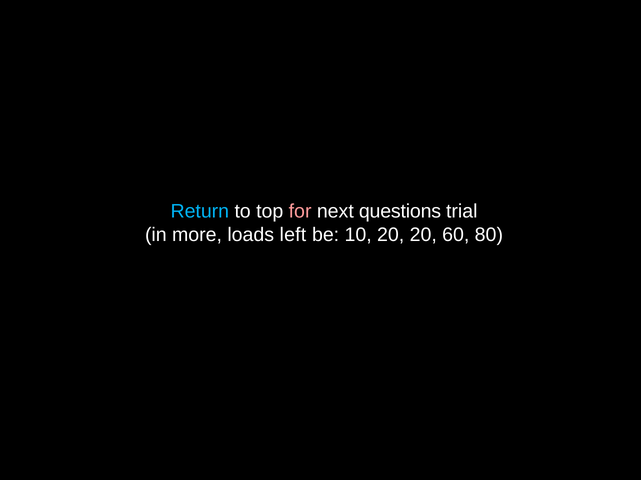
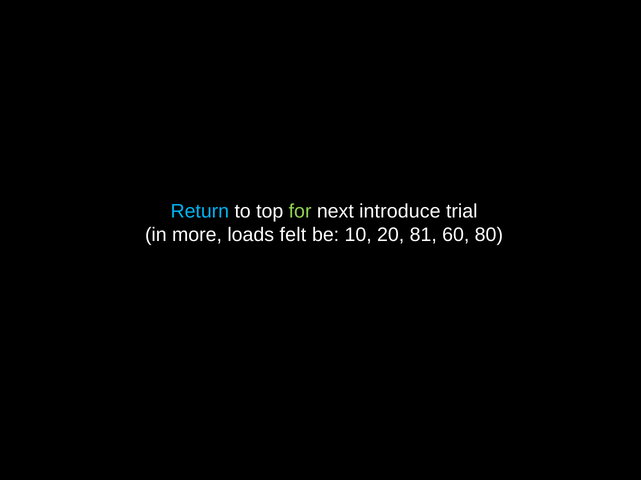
for colour: pink -> light green (300, 212)
questions: questions -> introduce (400, 212)
left: left -> felt (293, 235)
20 20: 20 -> 81 (423, 235)
